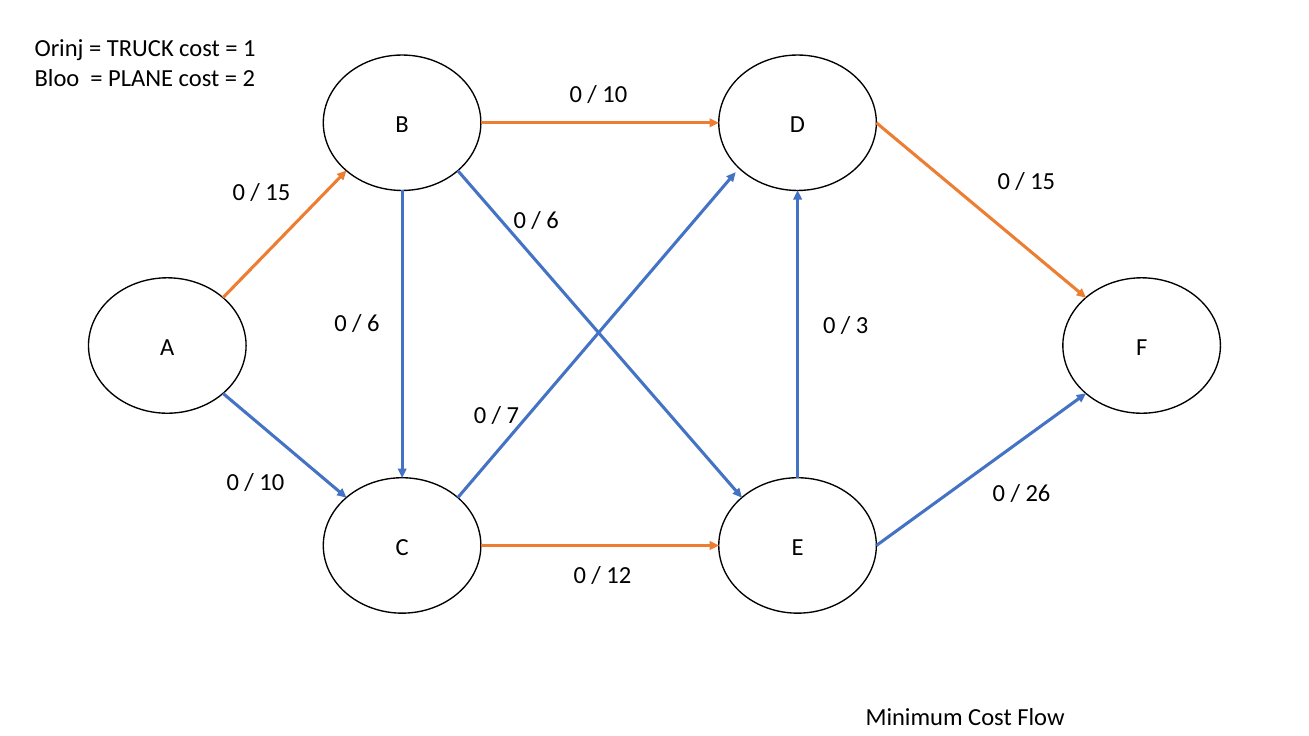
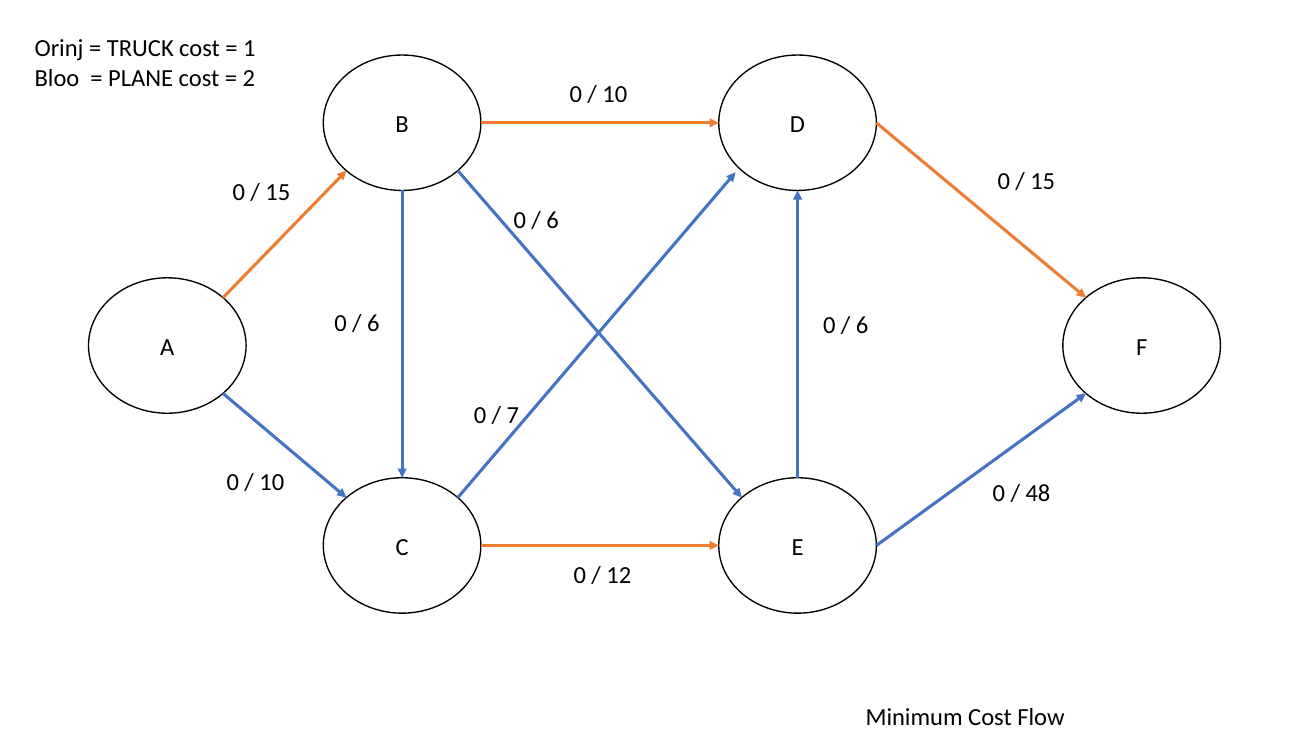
3: 3 -> 6 (862, 326)
26: 26 -> 48 (1038, 494)
